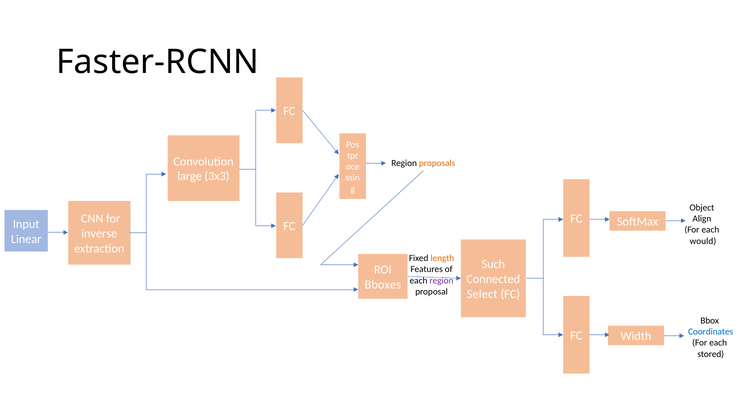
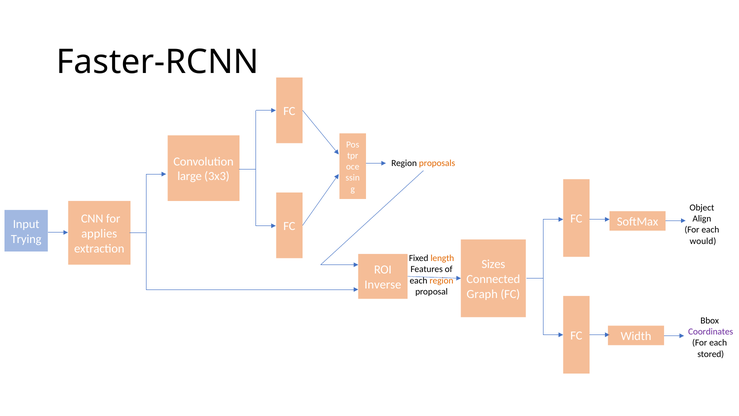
inverse: inverse -> applies (99, 234)
Linear: Linear -> Trying (26, 239)
Such: Such -> Sizes (493, 264)
region colour: purple -> orange (441, 280)
Bboxes: Bboxes -> Inverse (383, 284)
Select: Select -> Graph (482, 294)
Coordinates colour: blue -> purple (711, 332)
